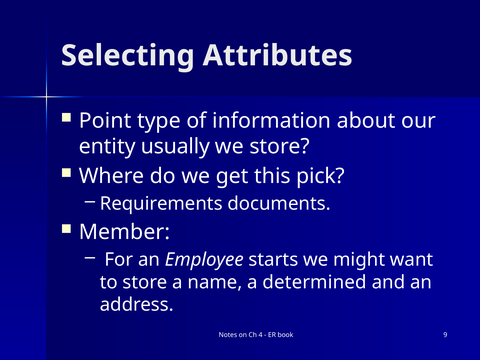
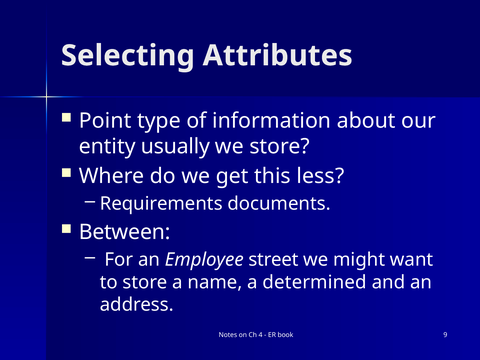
pick: pick -> less (320, 176)
Member: Member -> Between (125, 232)
starts: starts -> street (274, 260)
